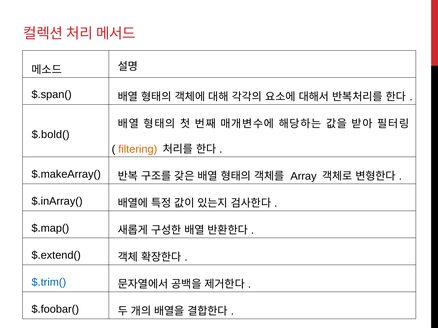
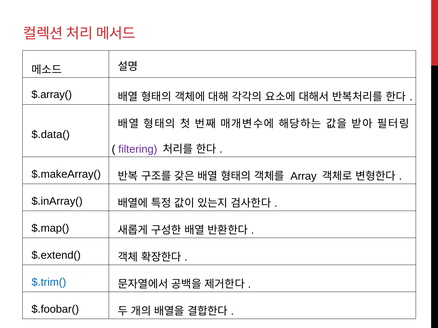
$.span(: $.span( -> $.array( (52, 95)
$.bold(: $.bold( -> $.data( (51, 135)
filtering colour: orange -> purple (138, 149)
